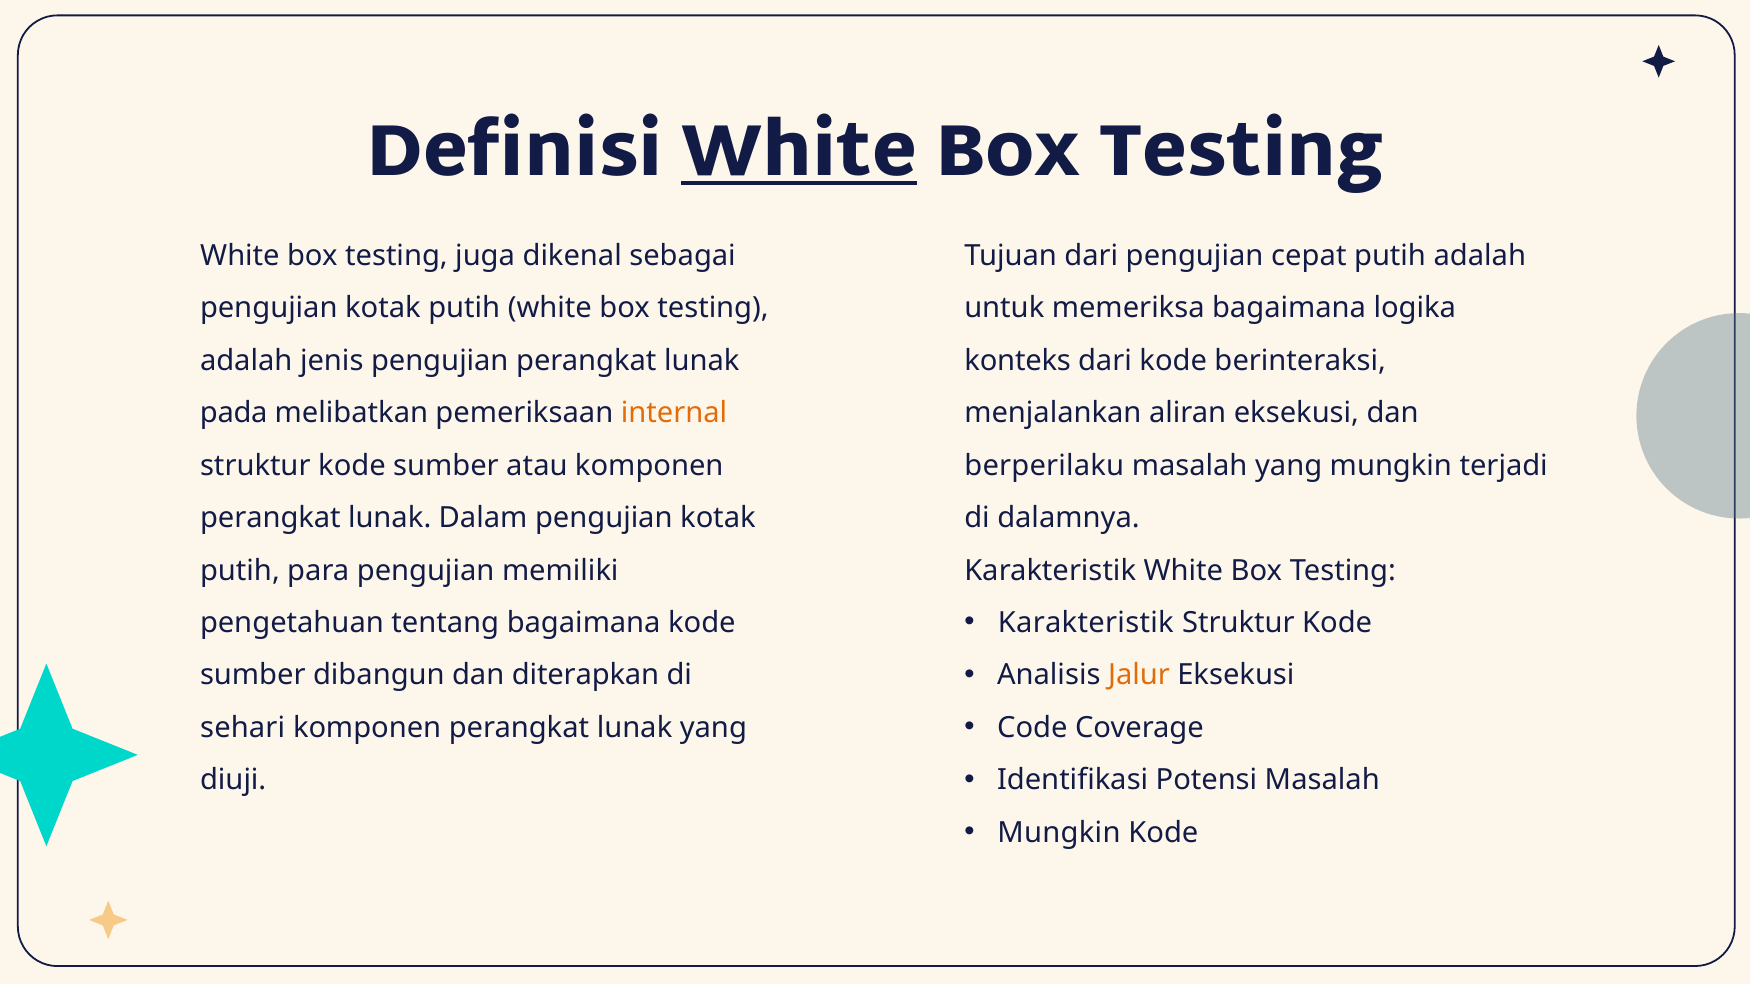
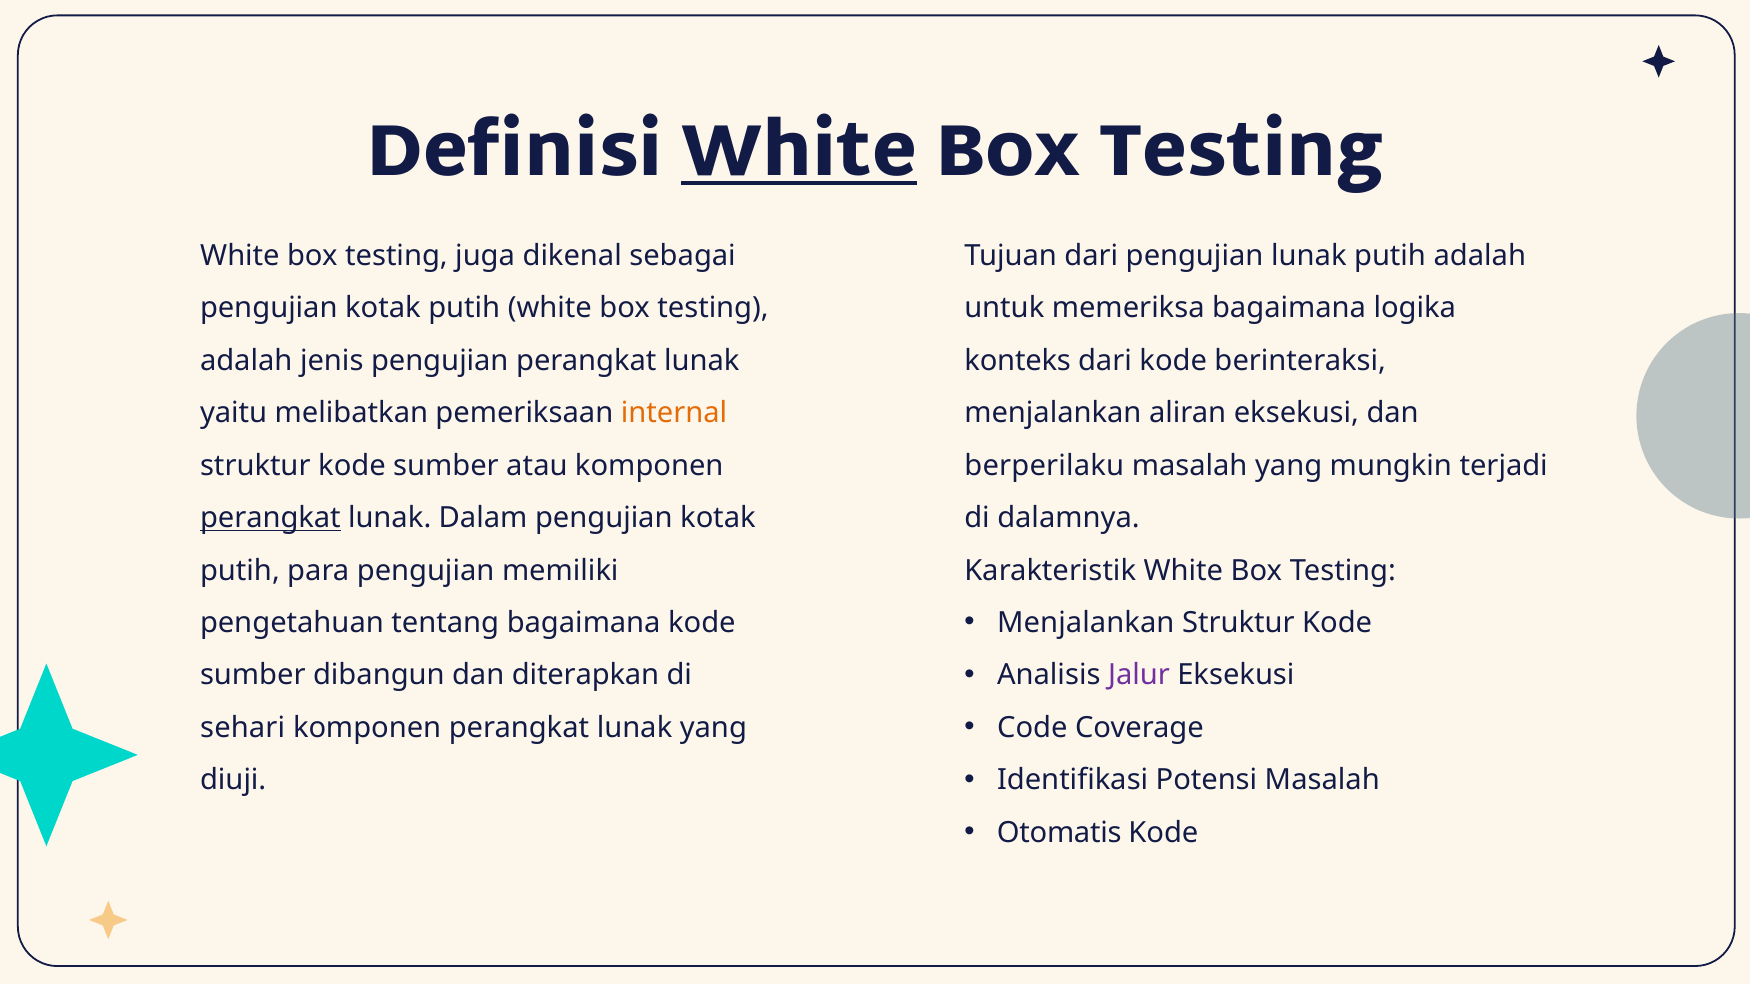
pengujian cepat: cepat -> lunak (1309, 256)
pada: pada -> yaitu (234, 413)
perangkat underline: none -> present (270, 518)
Karakteristik: Karakteristik -> Menjalankan (1086, 623)
Jalur colour: orange -> purple (1139, 676)
Mungkin: Mungkin -> Otomatis (1059, 833)
